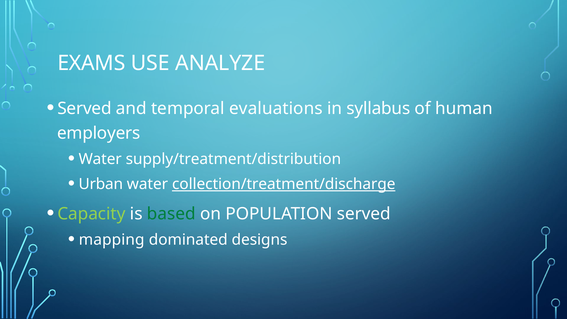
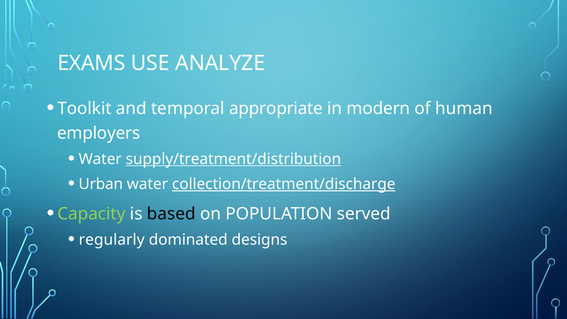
Served: Served -> Toolkit (84, 108)
evaluations: evaluations -> appropriate (276, 108)
syllabus: syllabus -> modern (378, 108)
supply/treatment/distribution underline: none -> present (233, 159)
based colour: green -> black (171, 214)
mapping: mapping -> regularly (112, 240)
